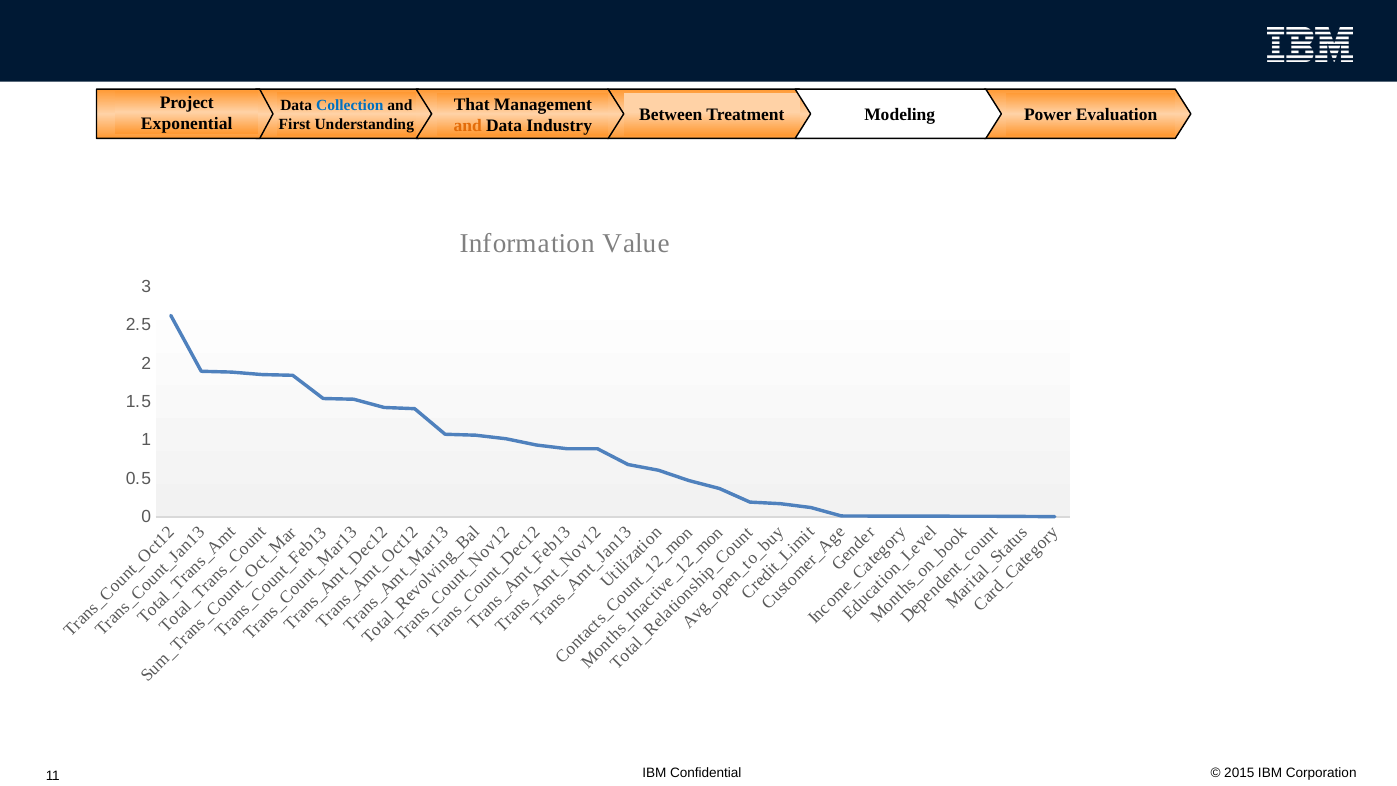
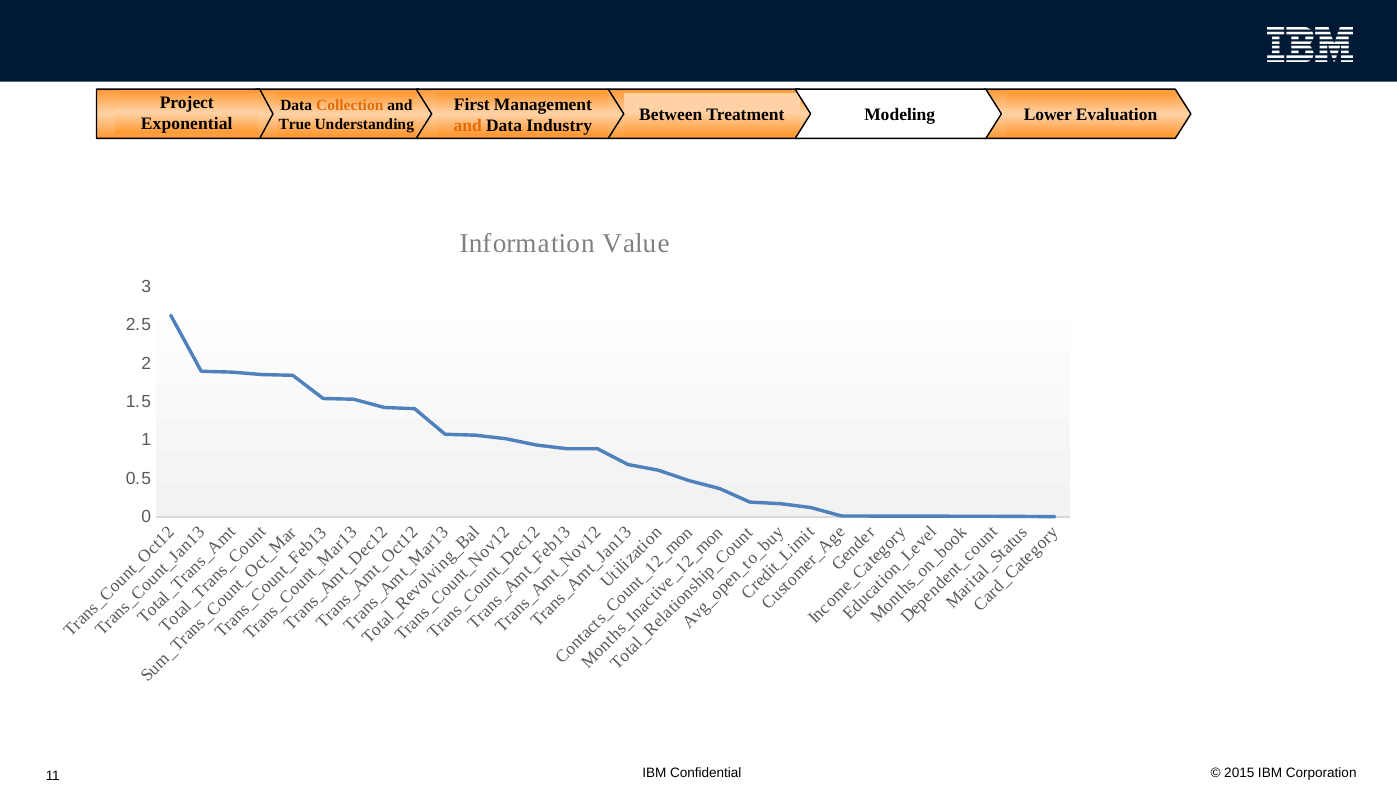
That: That -> First (472, 105)
Collection colour: blue -> orange (350, 106)
Power: Power -> Lower (1048, 115)
First: First -> True (295, 124)
